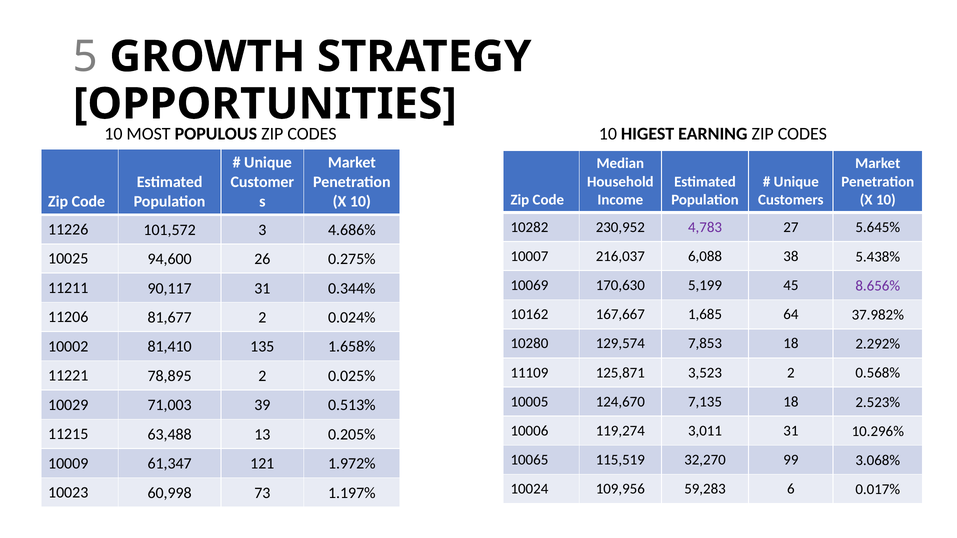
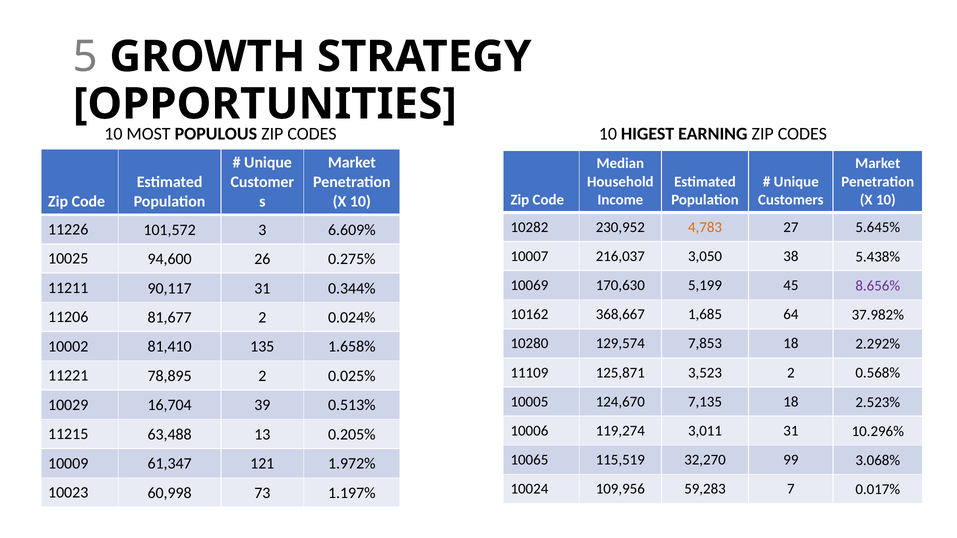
4,783 colour: purple -> orange (705, 227)
4.686%: 4.686% -> 6.609% (352, 230)
6,088: 6,088 -> 3,050 (705, 256)
167,667: 167,667 -> 368,667 (620, 315)
71,003: 71,003 -> 16,704 (170, 405)
6: 6 -> 7 (791, 489)
